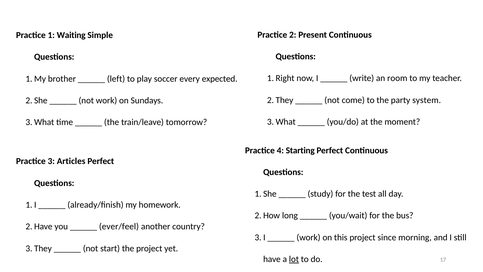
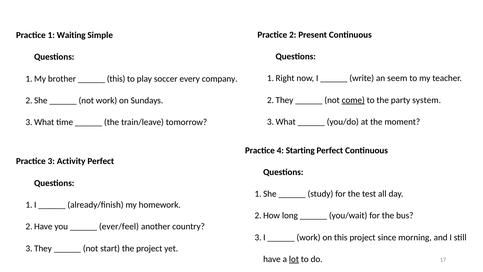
room: room -> seem (397, 78)
left: left -> this (116, 79)
expected: expected -> company (220, 79)
come underline: none -> present (353, 100)
Articles: Articles -> Activity (71, 161)
